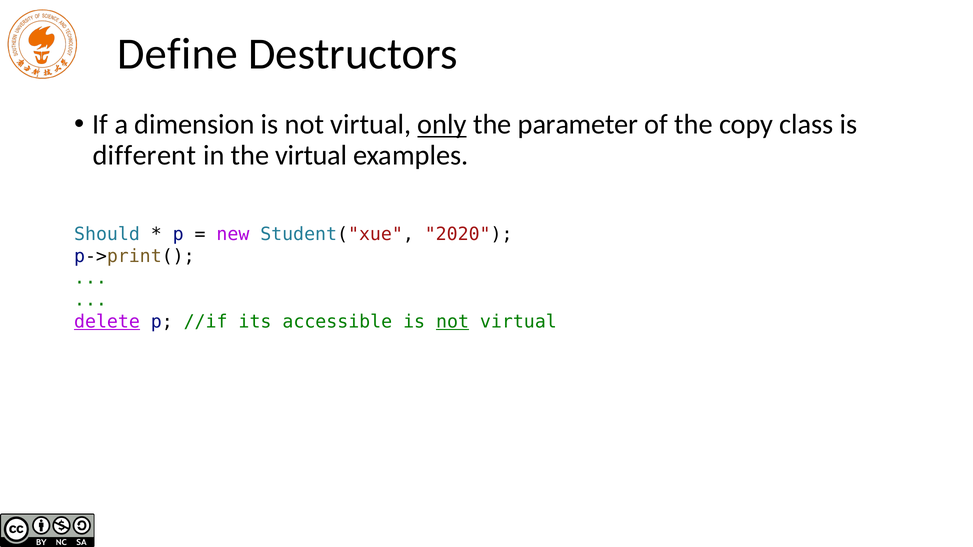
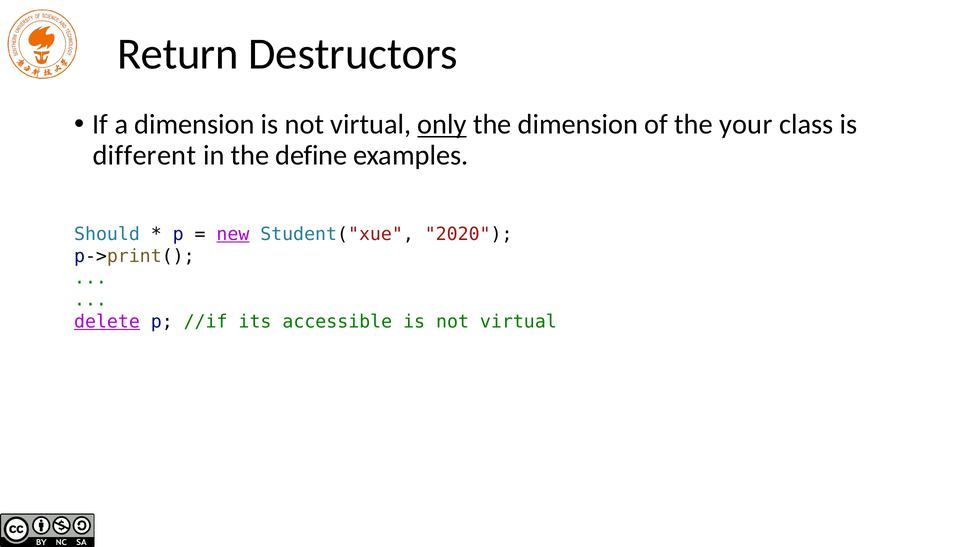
Define: Define -> Return (178, 54)
the parameter: parameter -> dimension (578, 125)
copy: copy -> your (746, 125)
the virtual: virtual -> define (311, 155)
new underline: none -> present (233, 234)
not underline: present -> none (453, 322)
